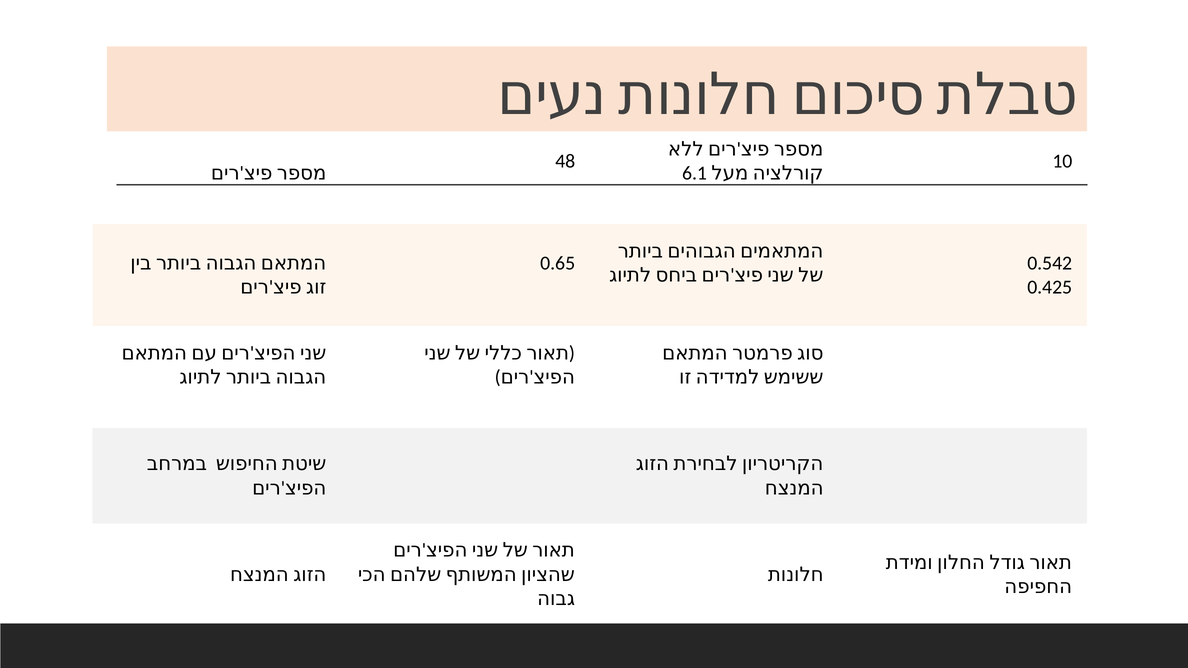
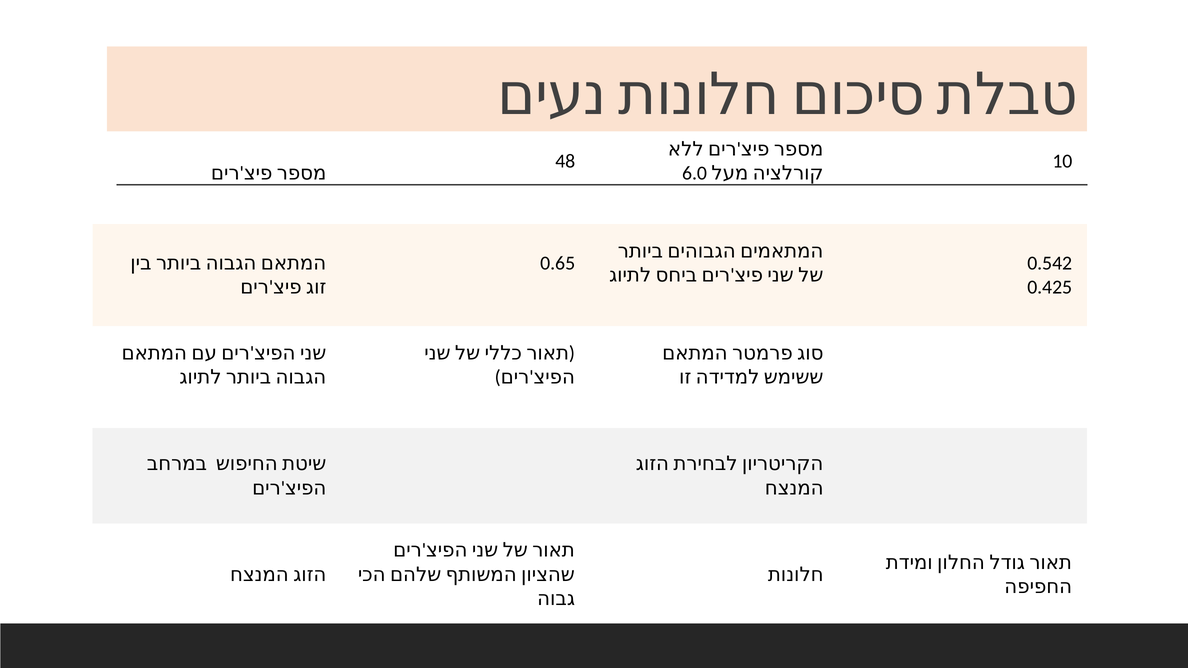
6.1: 6.1 -> 6.0 (695, 173)
